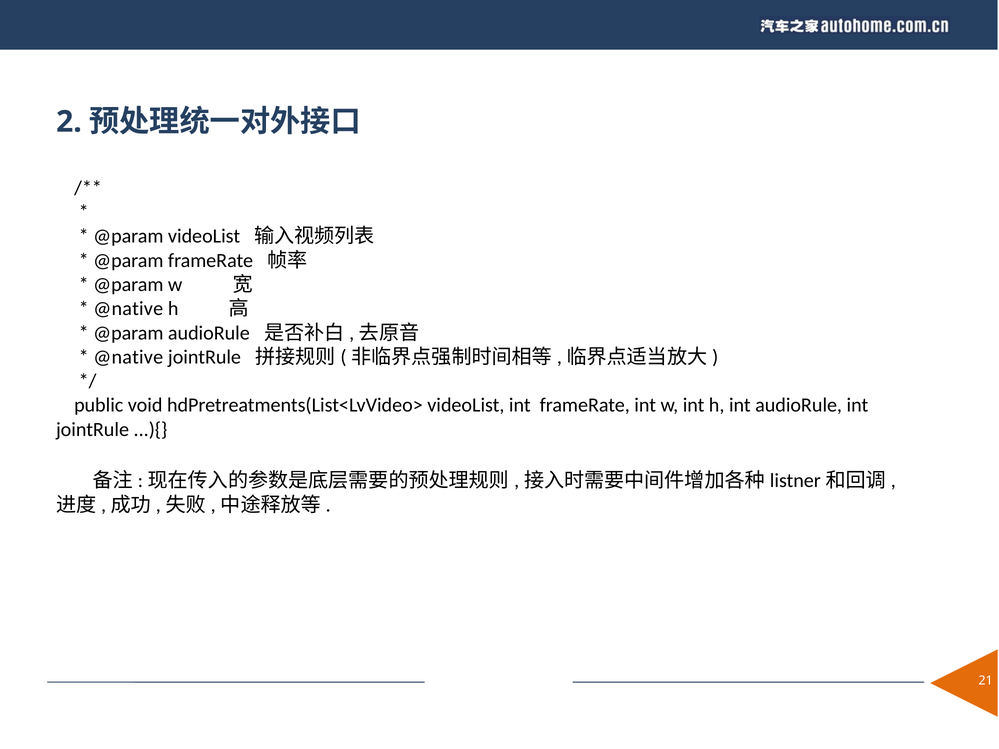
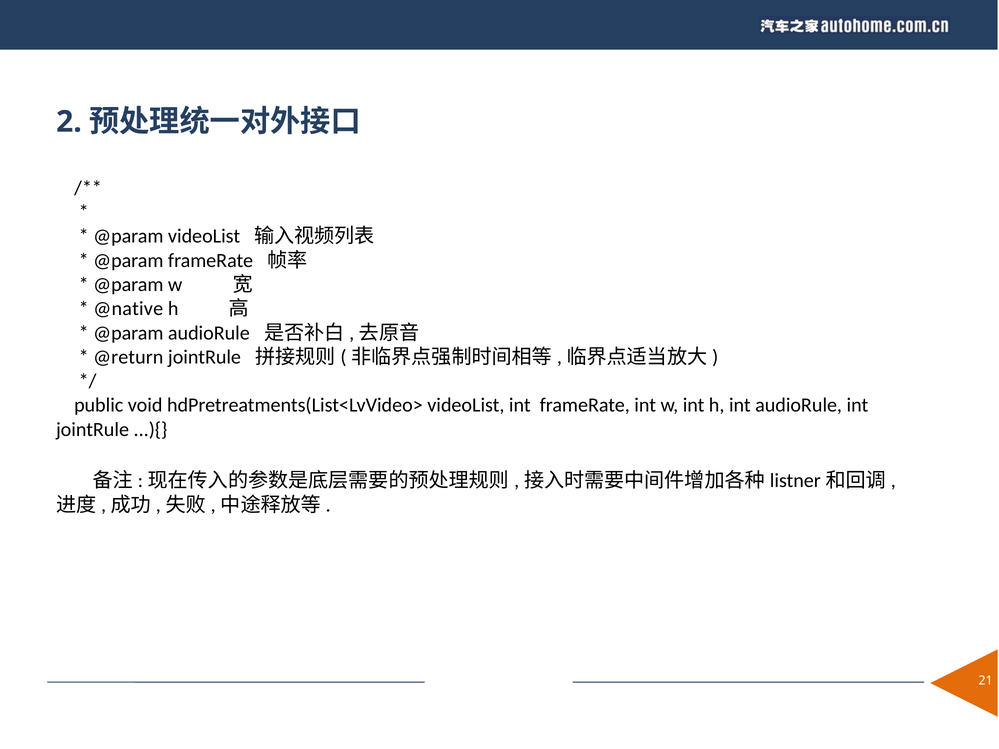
@native: @native -> @return (128, 357)
